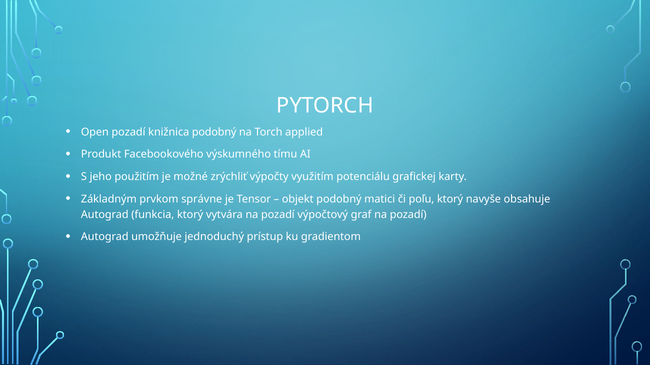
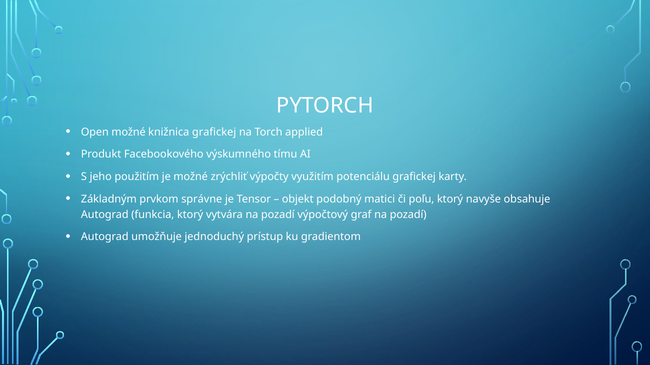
Open pozadí: pozadí -> možné (129, 132)
knižnica podobný: podobný -> grafickej (214, 132)
